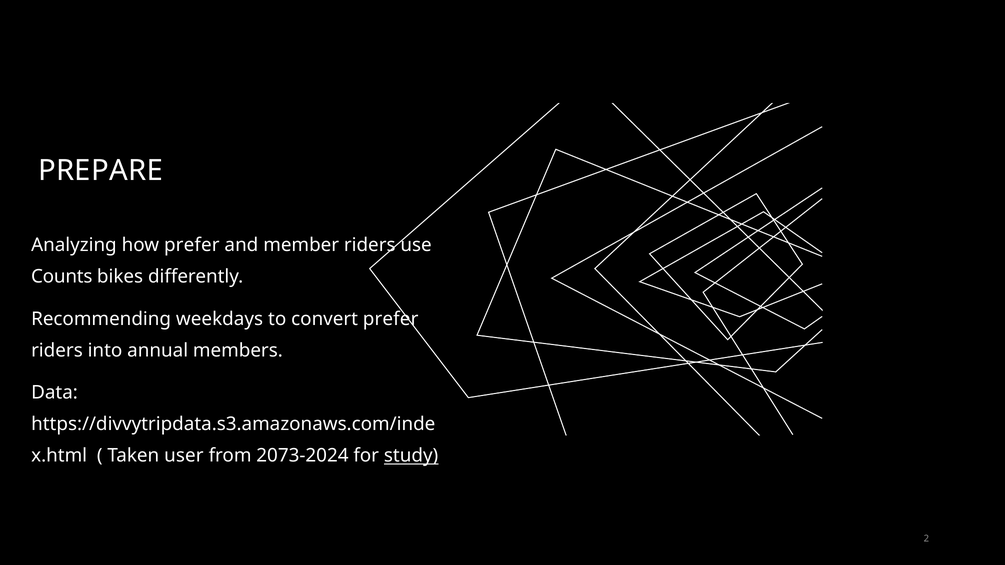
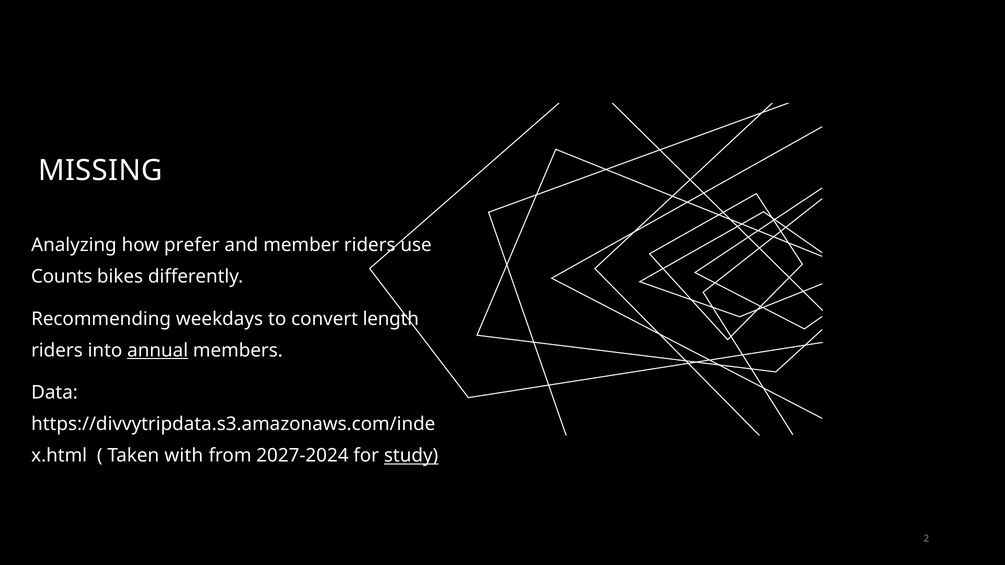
PREPARE: PREPARE -> MISSING (100, 171)
convert prefer: prefer -> length (391, 319)
annual underline: none -> present (158, 351)
user: user -> with (184, 456)
2073-2024: 2073-2024 -> 2027-2024 (302, 456)
